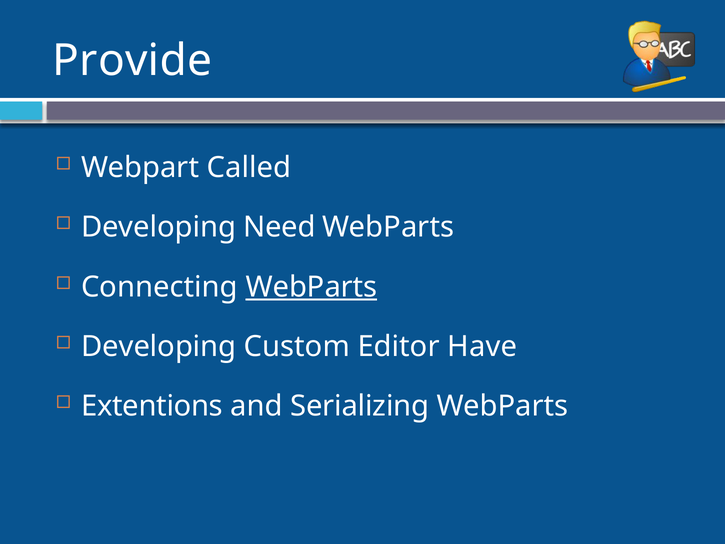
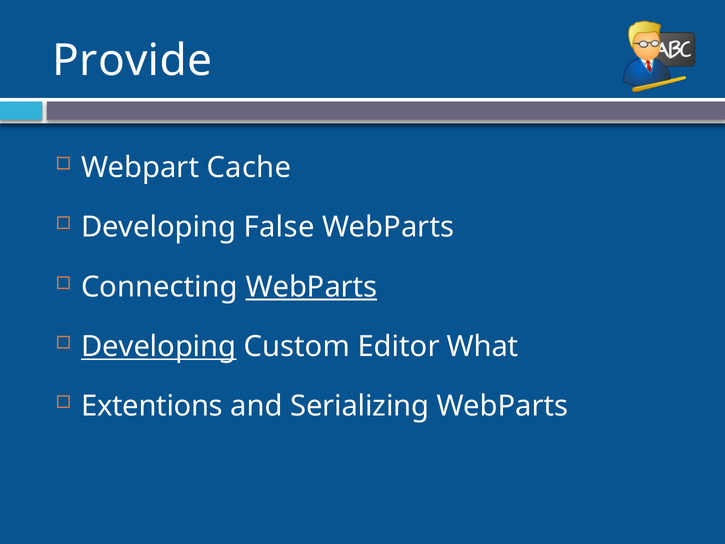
Called: Called -> Cache (249, 168)
Need: Need -> False (279, 227)
Developing underline: none -> present (159, 346)
Have: Have -> What (483, 346)
